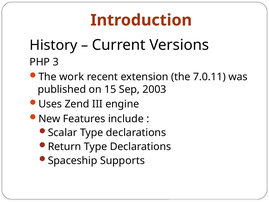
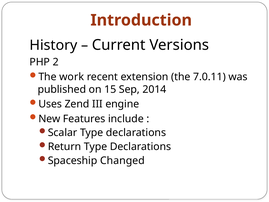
3: 3 -> 2 (56, 62)
2003: 2003 -> 2014 (154, 89)
Supports: Supports -> Changed (122, 160)
